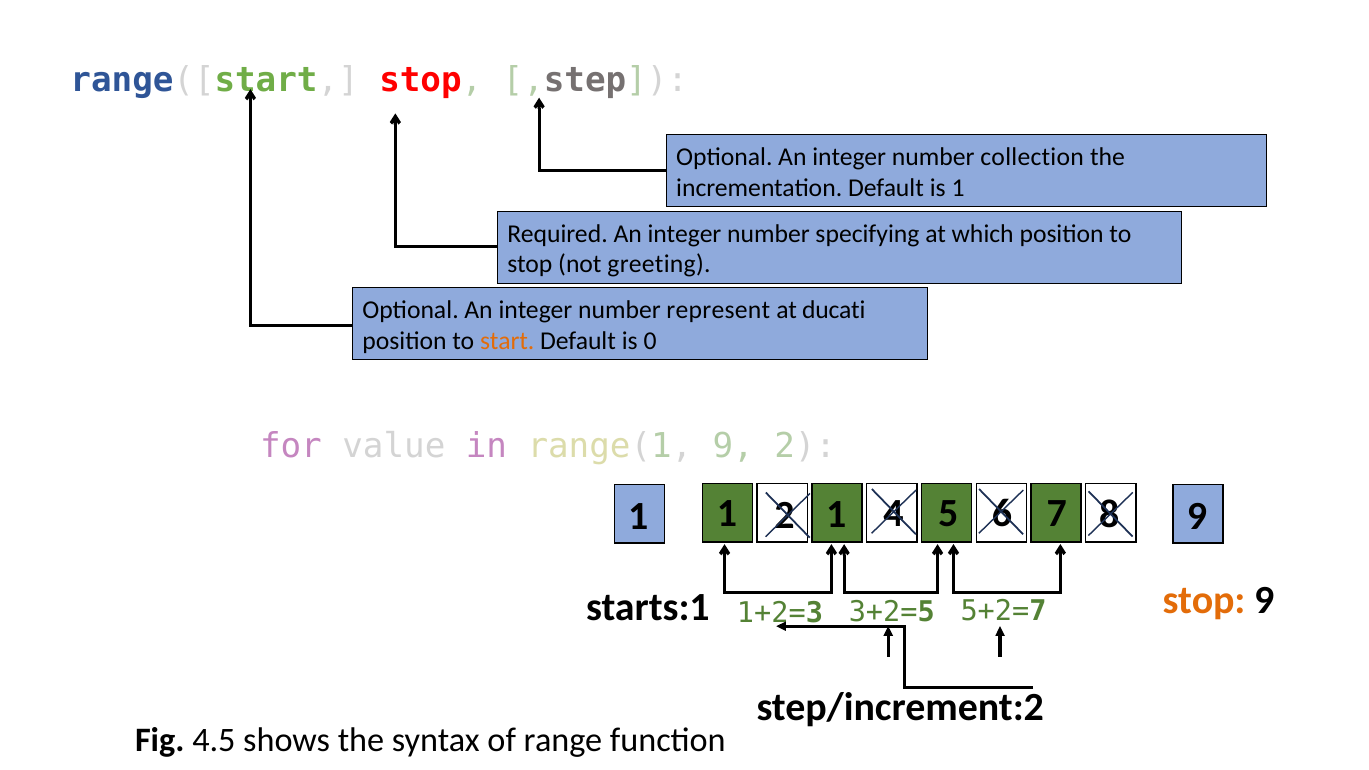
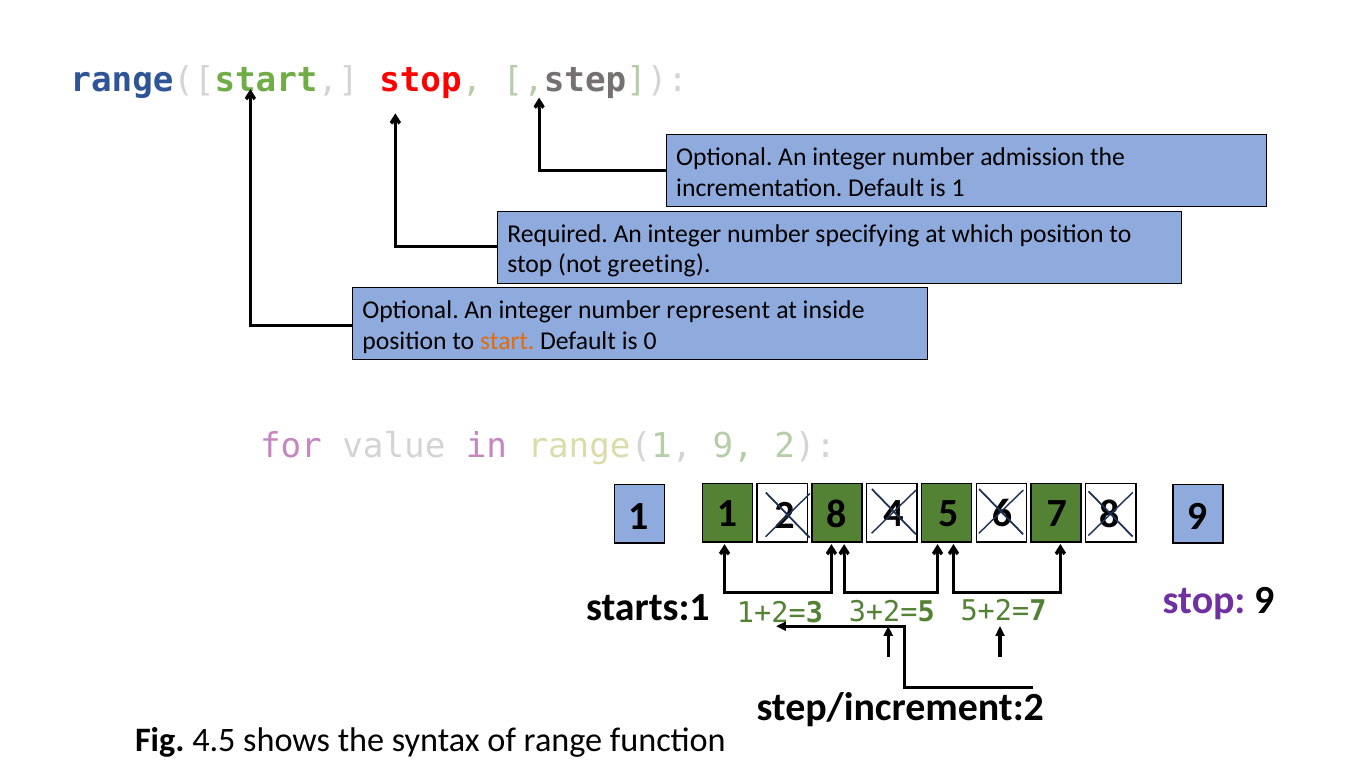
collection: collection -> admission (1032, 157)
ducati: ducati -> inside (834, 310)
1: 1 -> 8 (836, 514)
stop colour: orange -> purple (1204, 601)
